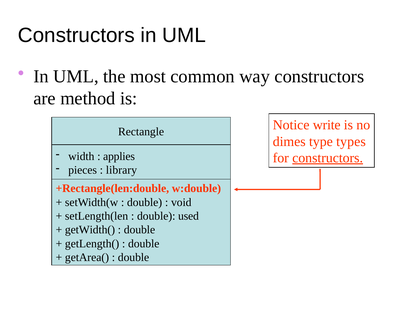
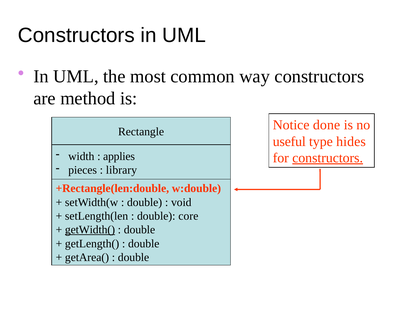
write: write -> done (327, 125)
dimes: dimes -> useful (289, 141)
types: types -> hides (351, 141)
used: used -> core (188, 216)
getWidth( underline: none -> present (90, 230)
